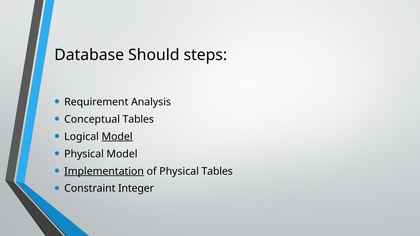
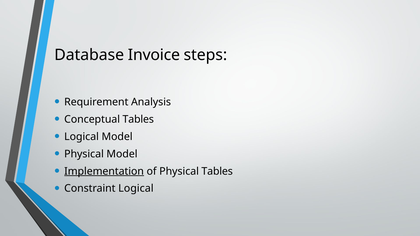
Should: Should -> Invoice (154, 55)
Model underline: present -> none (117, 137)
Constraint Integer: Integer -> Logical (136, 189)
